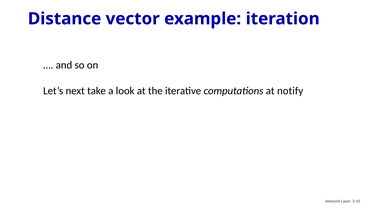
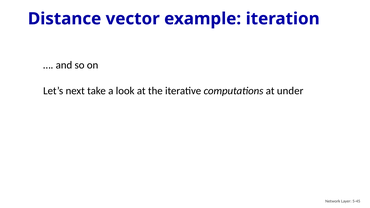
notify: notify -> under (290, 91)
